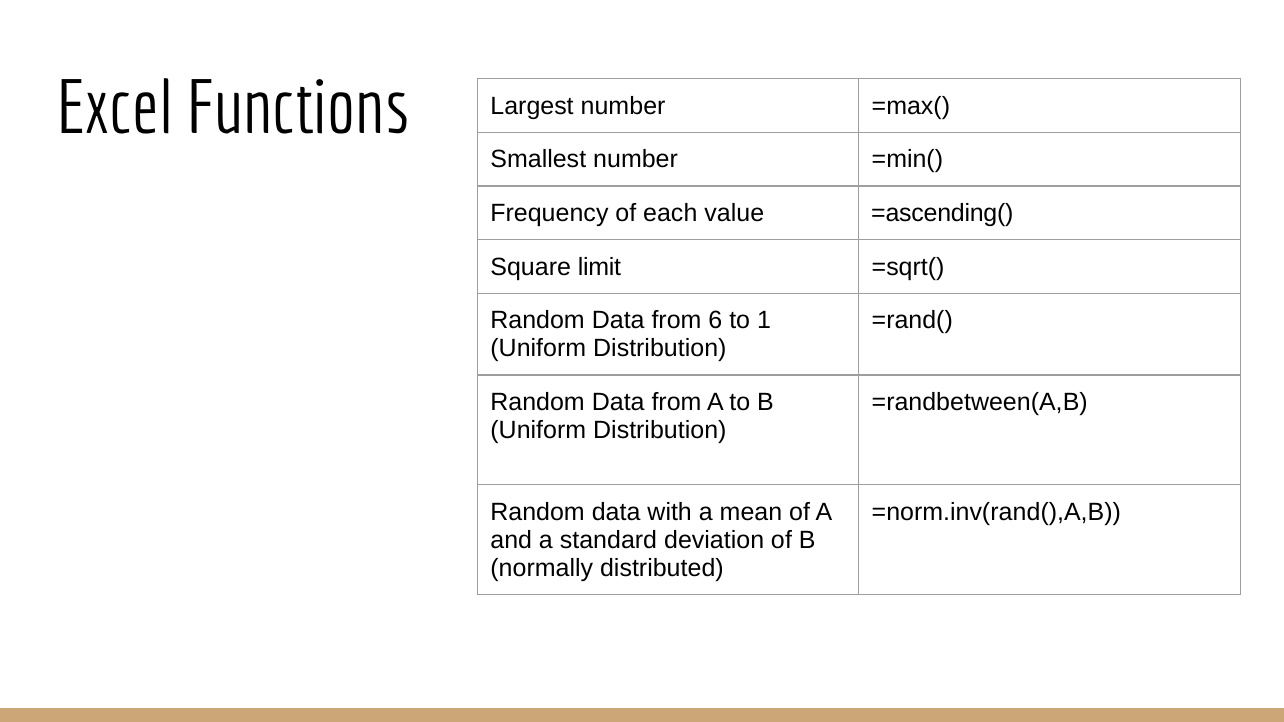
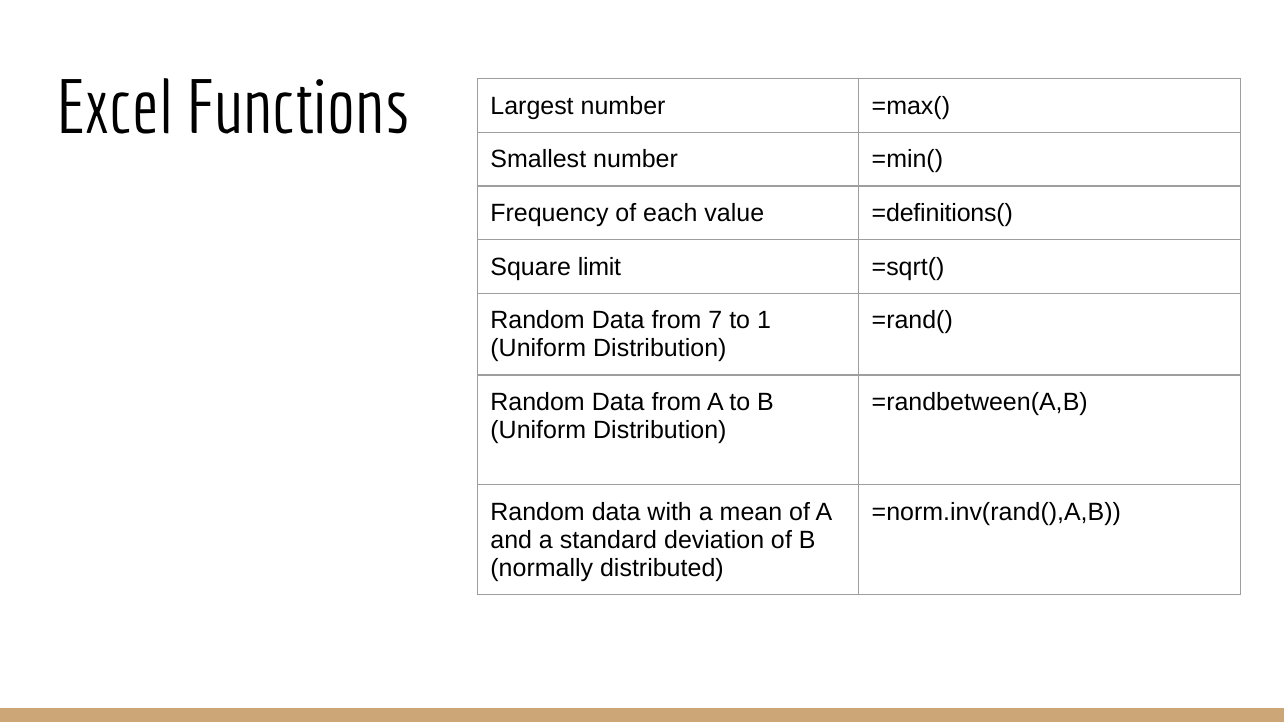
=ascending(: =ascending( -> =definitions( (942, 213)
6: 6 -> 7 (715, 321)
